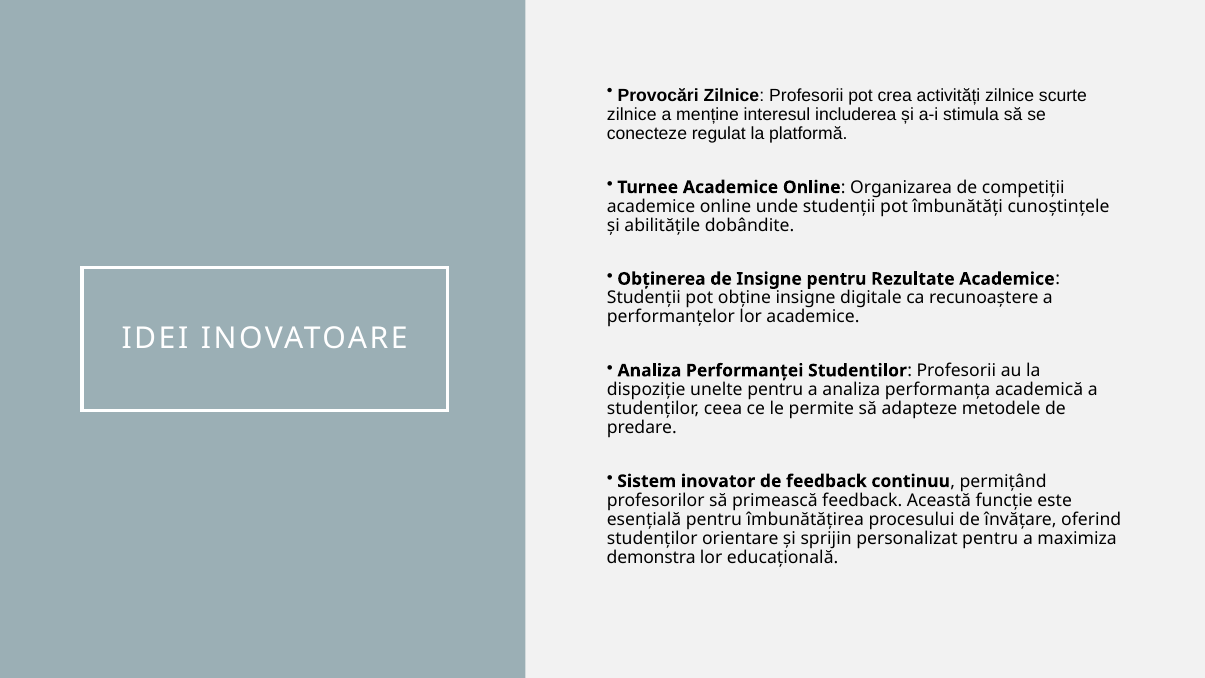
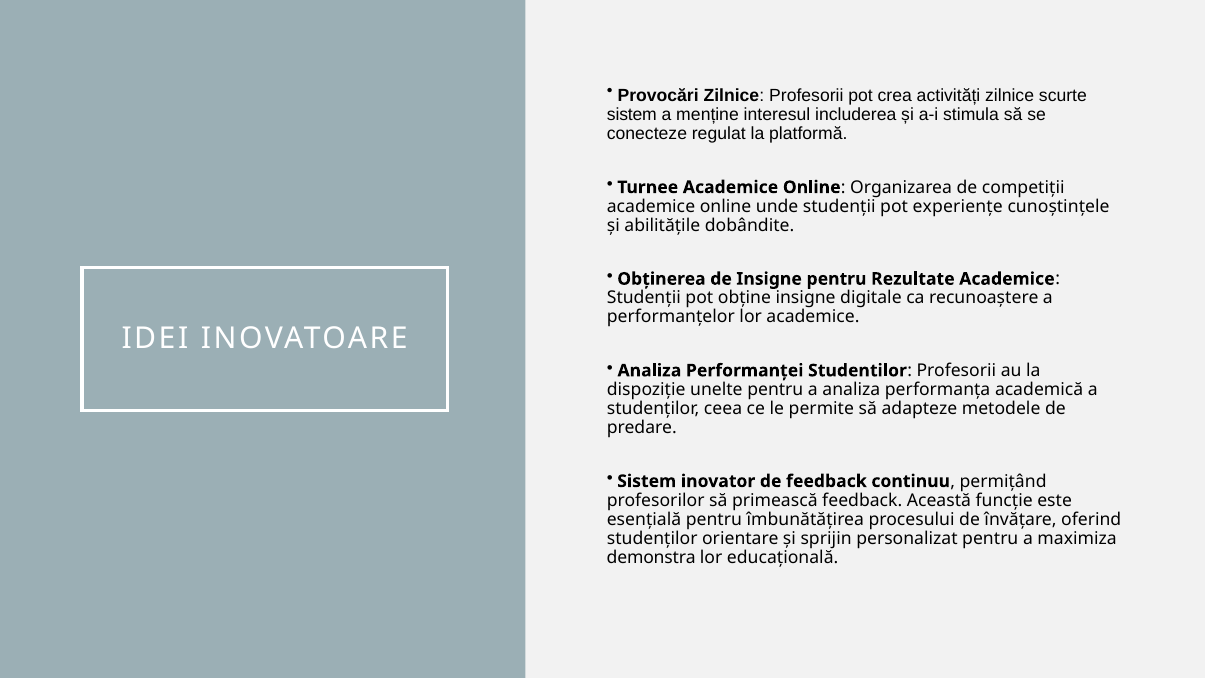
zilnice: zilnice -> sistem (632, 115)
îmbunătăți: îmbunătăți -> experiențe (958, 206)
